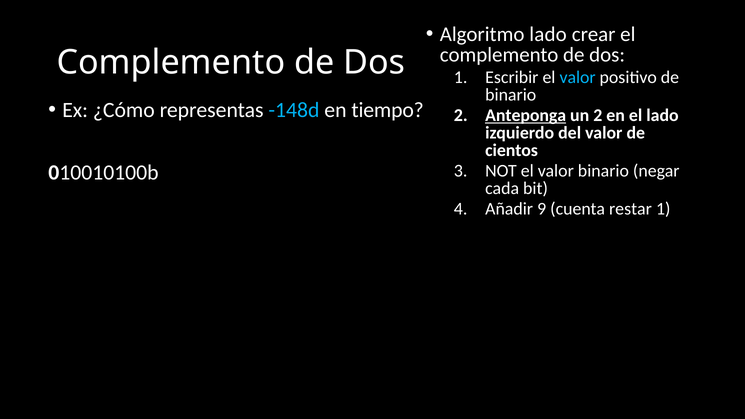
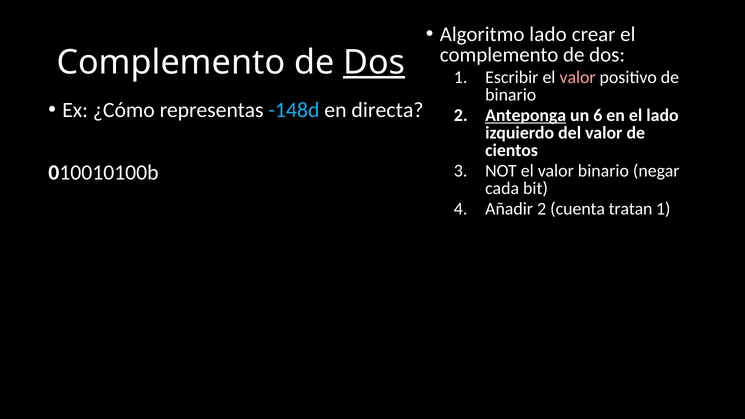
Dos underline: none -> present (374, 63)
valor colour: light blue -> pink (578, 77)
tiempo: tiempo -> directa (387, 110)
un 2: 2 -> 6 (598, 115)
Añadir 9: 9 -> 2 (542, 209)
restar: restar -> tratan (631, 209)
